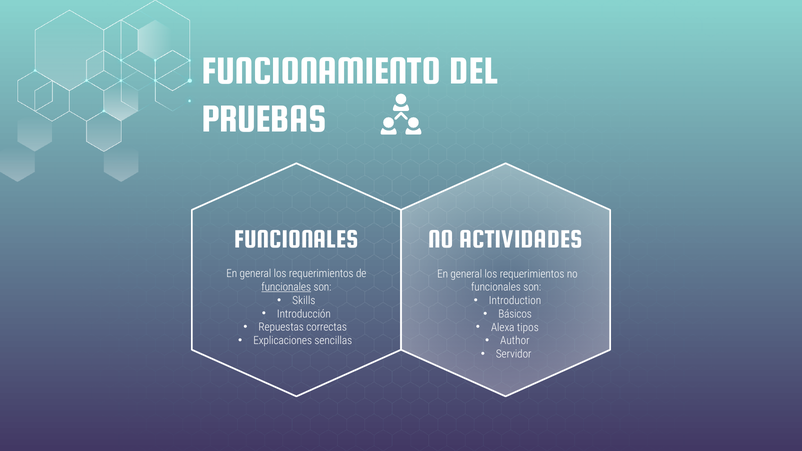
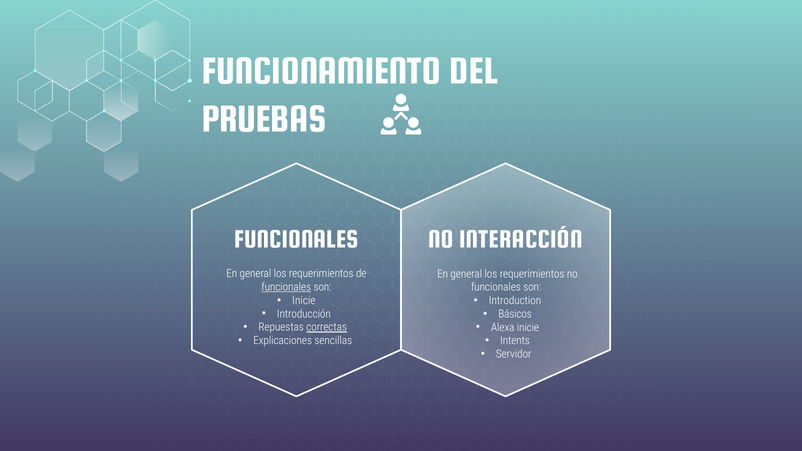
ACTIVIDADES: ACTIVIDADES -> INTERACCIÓN (521, 239)
Skills: Skills -> Inicie (304, 301)
correctas underline: none -> present (327, 327)
Alexa tipos: tipos -> inicie (528, 328)
Author: Author -> Intents (515, 341)
